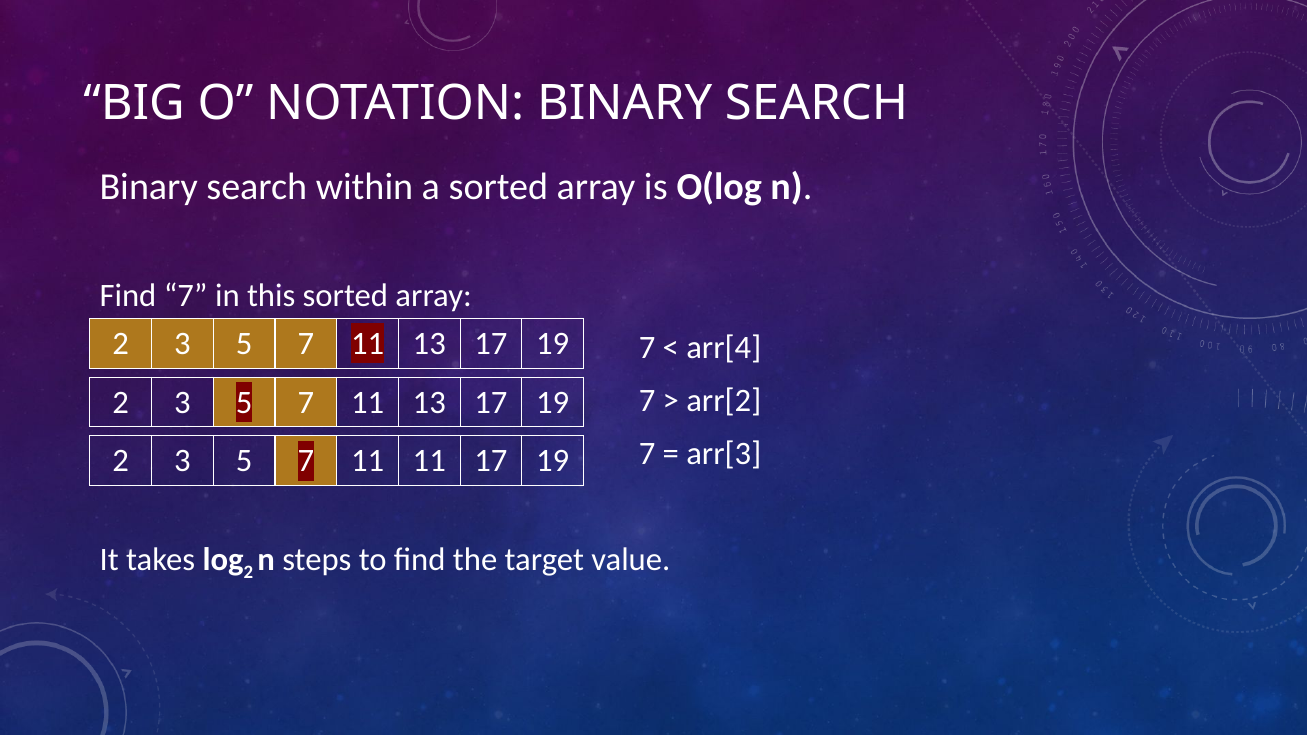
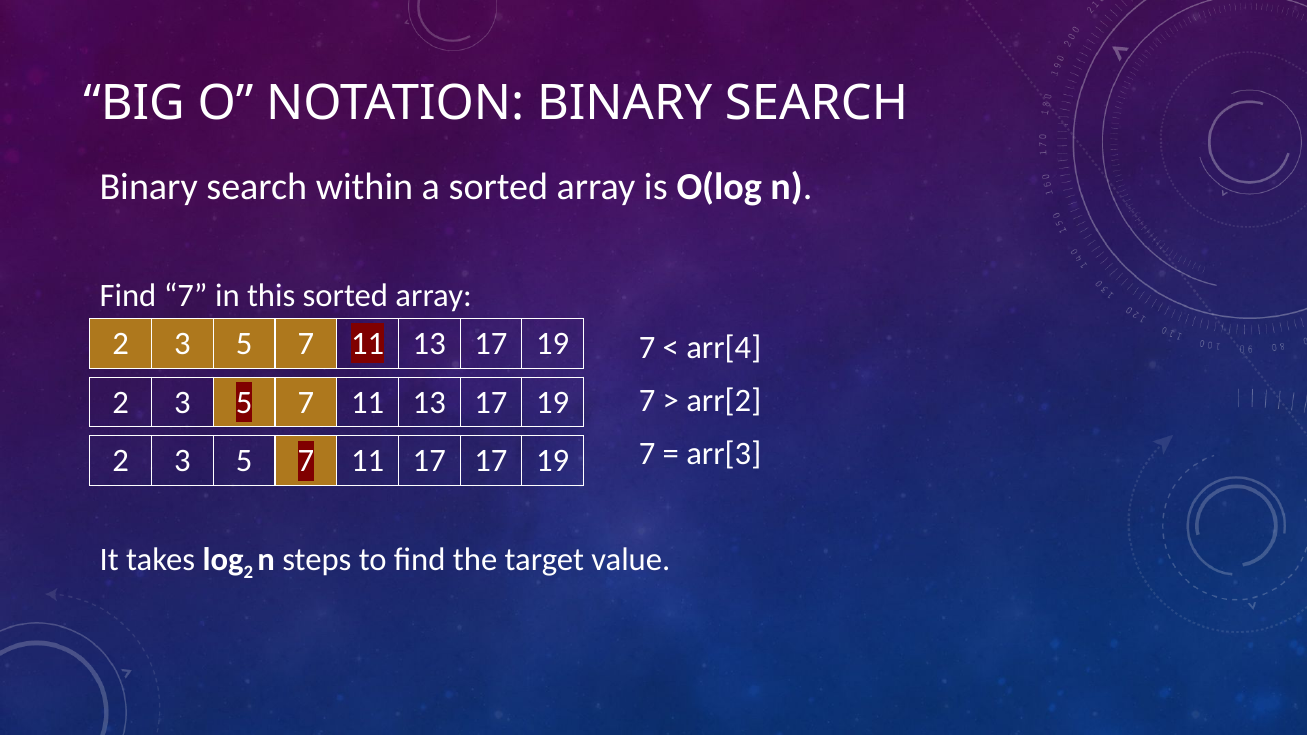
11 11: 11 -> 17 (429, 461)
